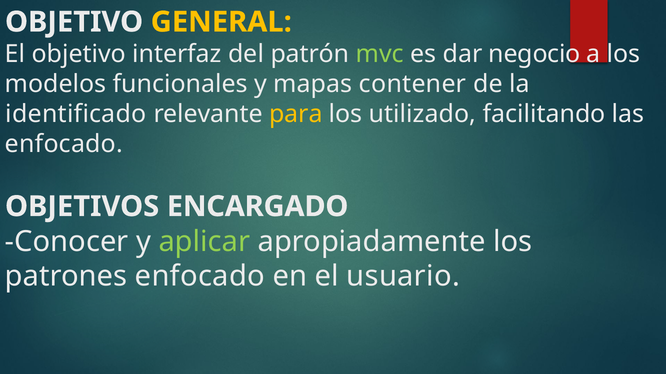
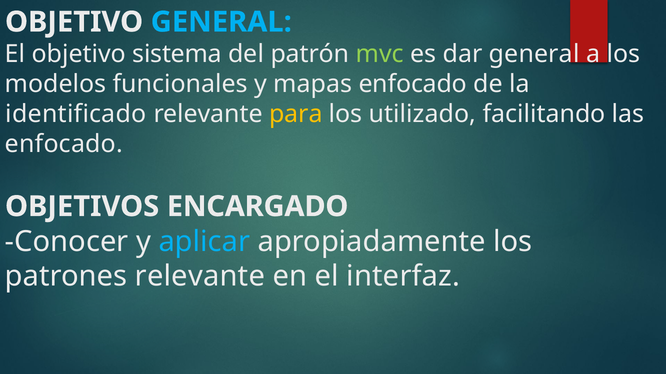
GENERAL colour: yellow -> light blue (221, 22)
interfaz: interfaz -> sistema (177, 54)
dar negocio: negocio -> general (534, 54)
mapas contener: contener -> enfocado (413, 84)
aplicar colour: light green -> light blue (204, 242)
patrones enfocado: enfocado -> relevante (200, 277)
usuario: usuario -> interfaz (403, 277)
